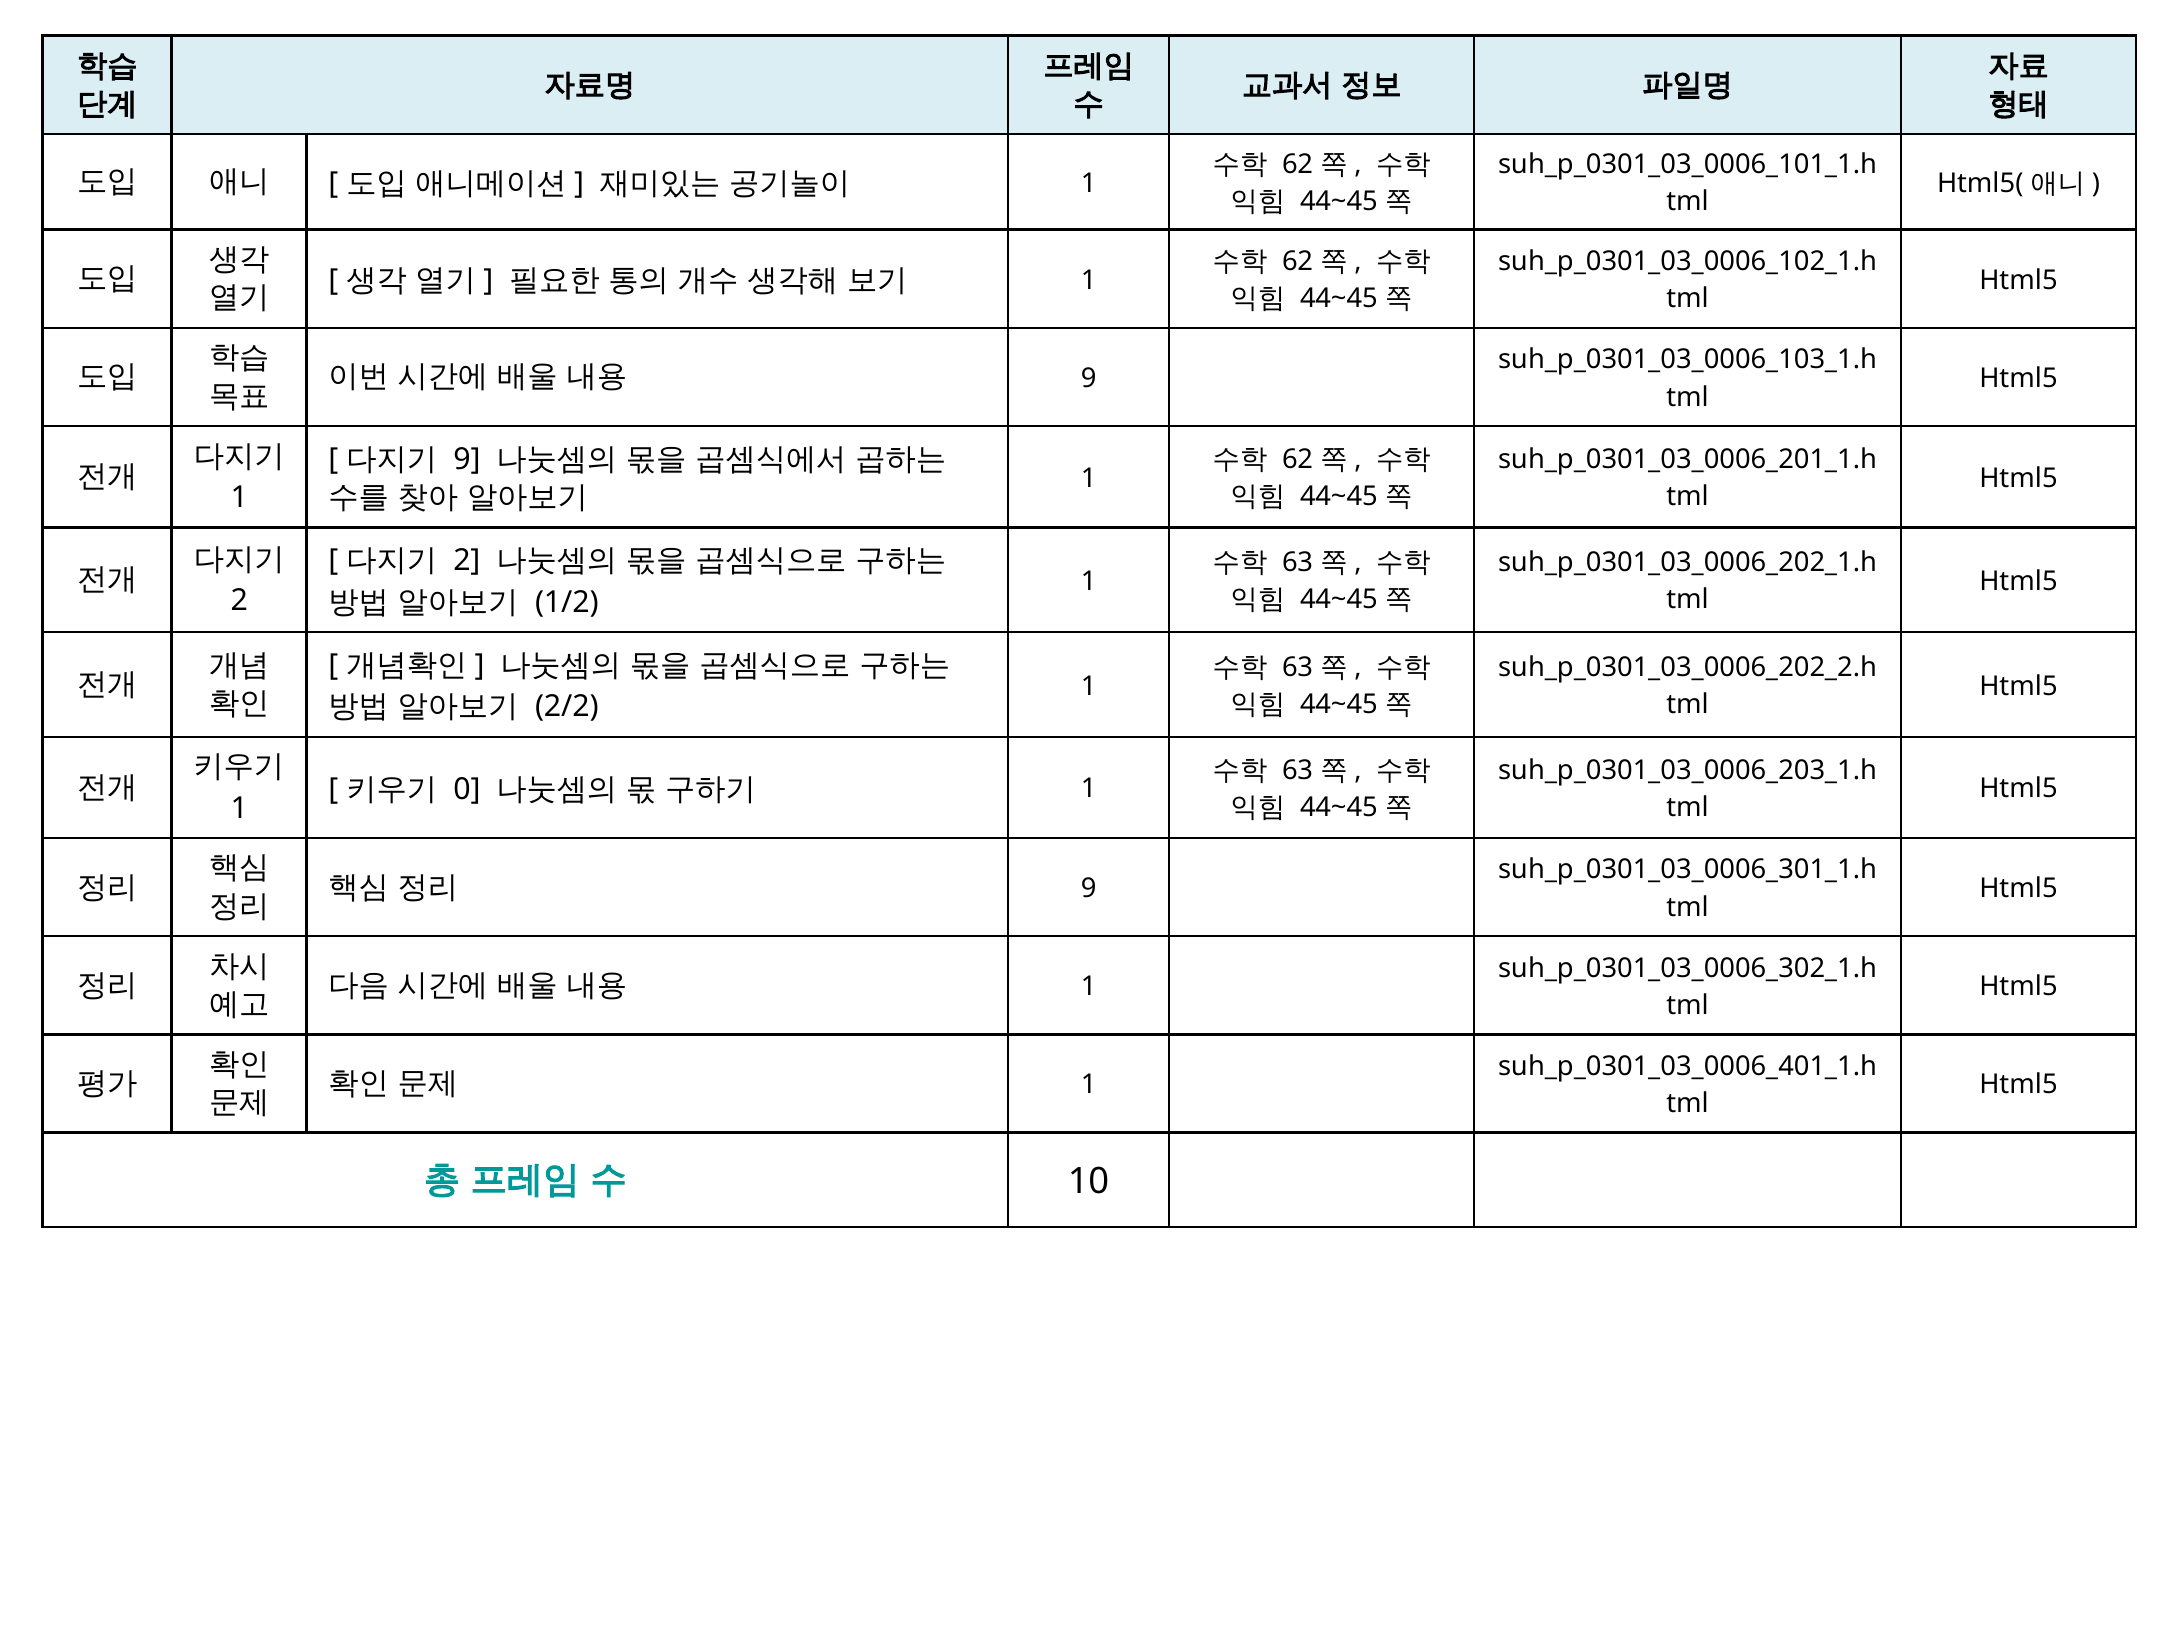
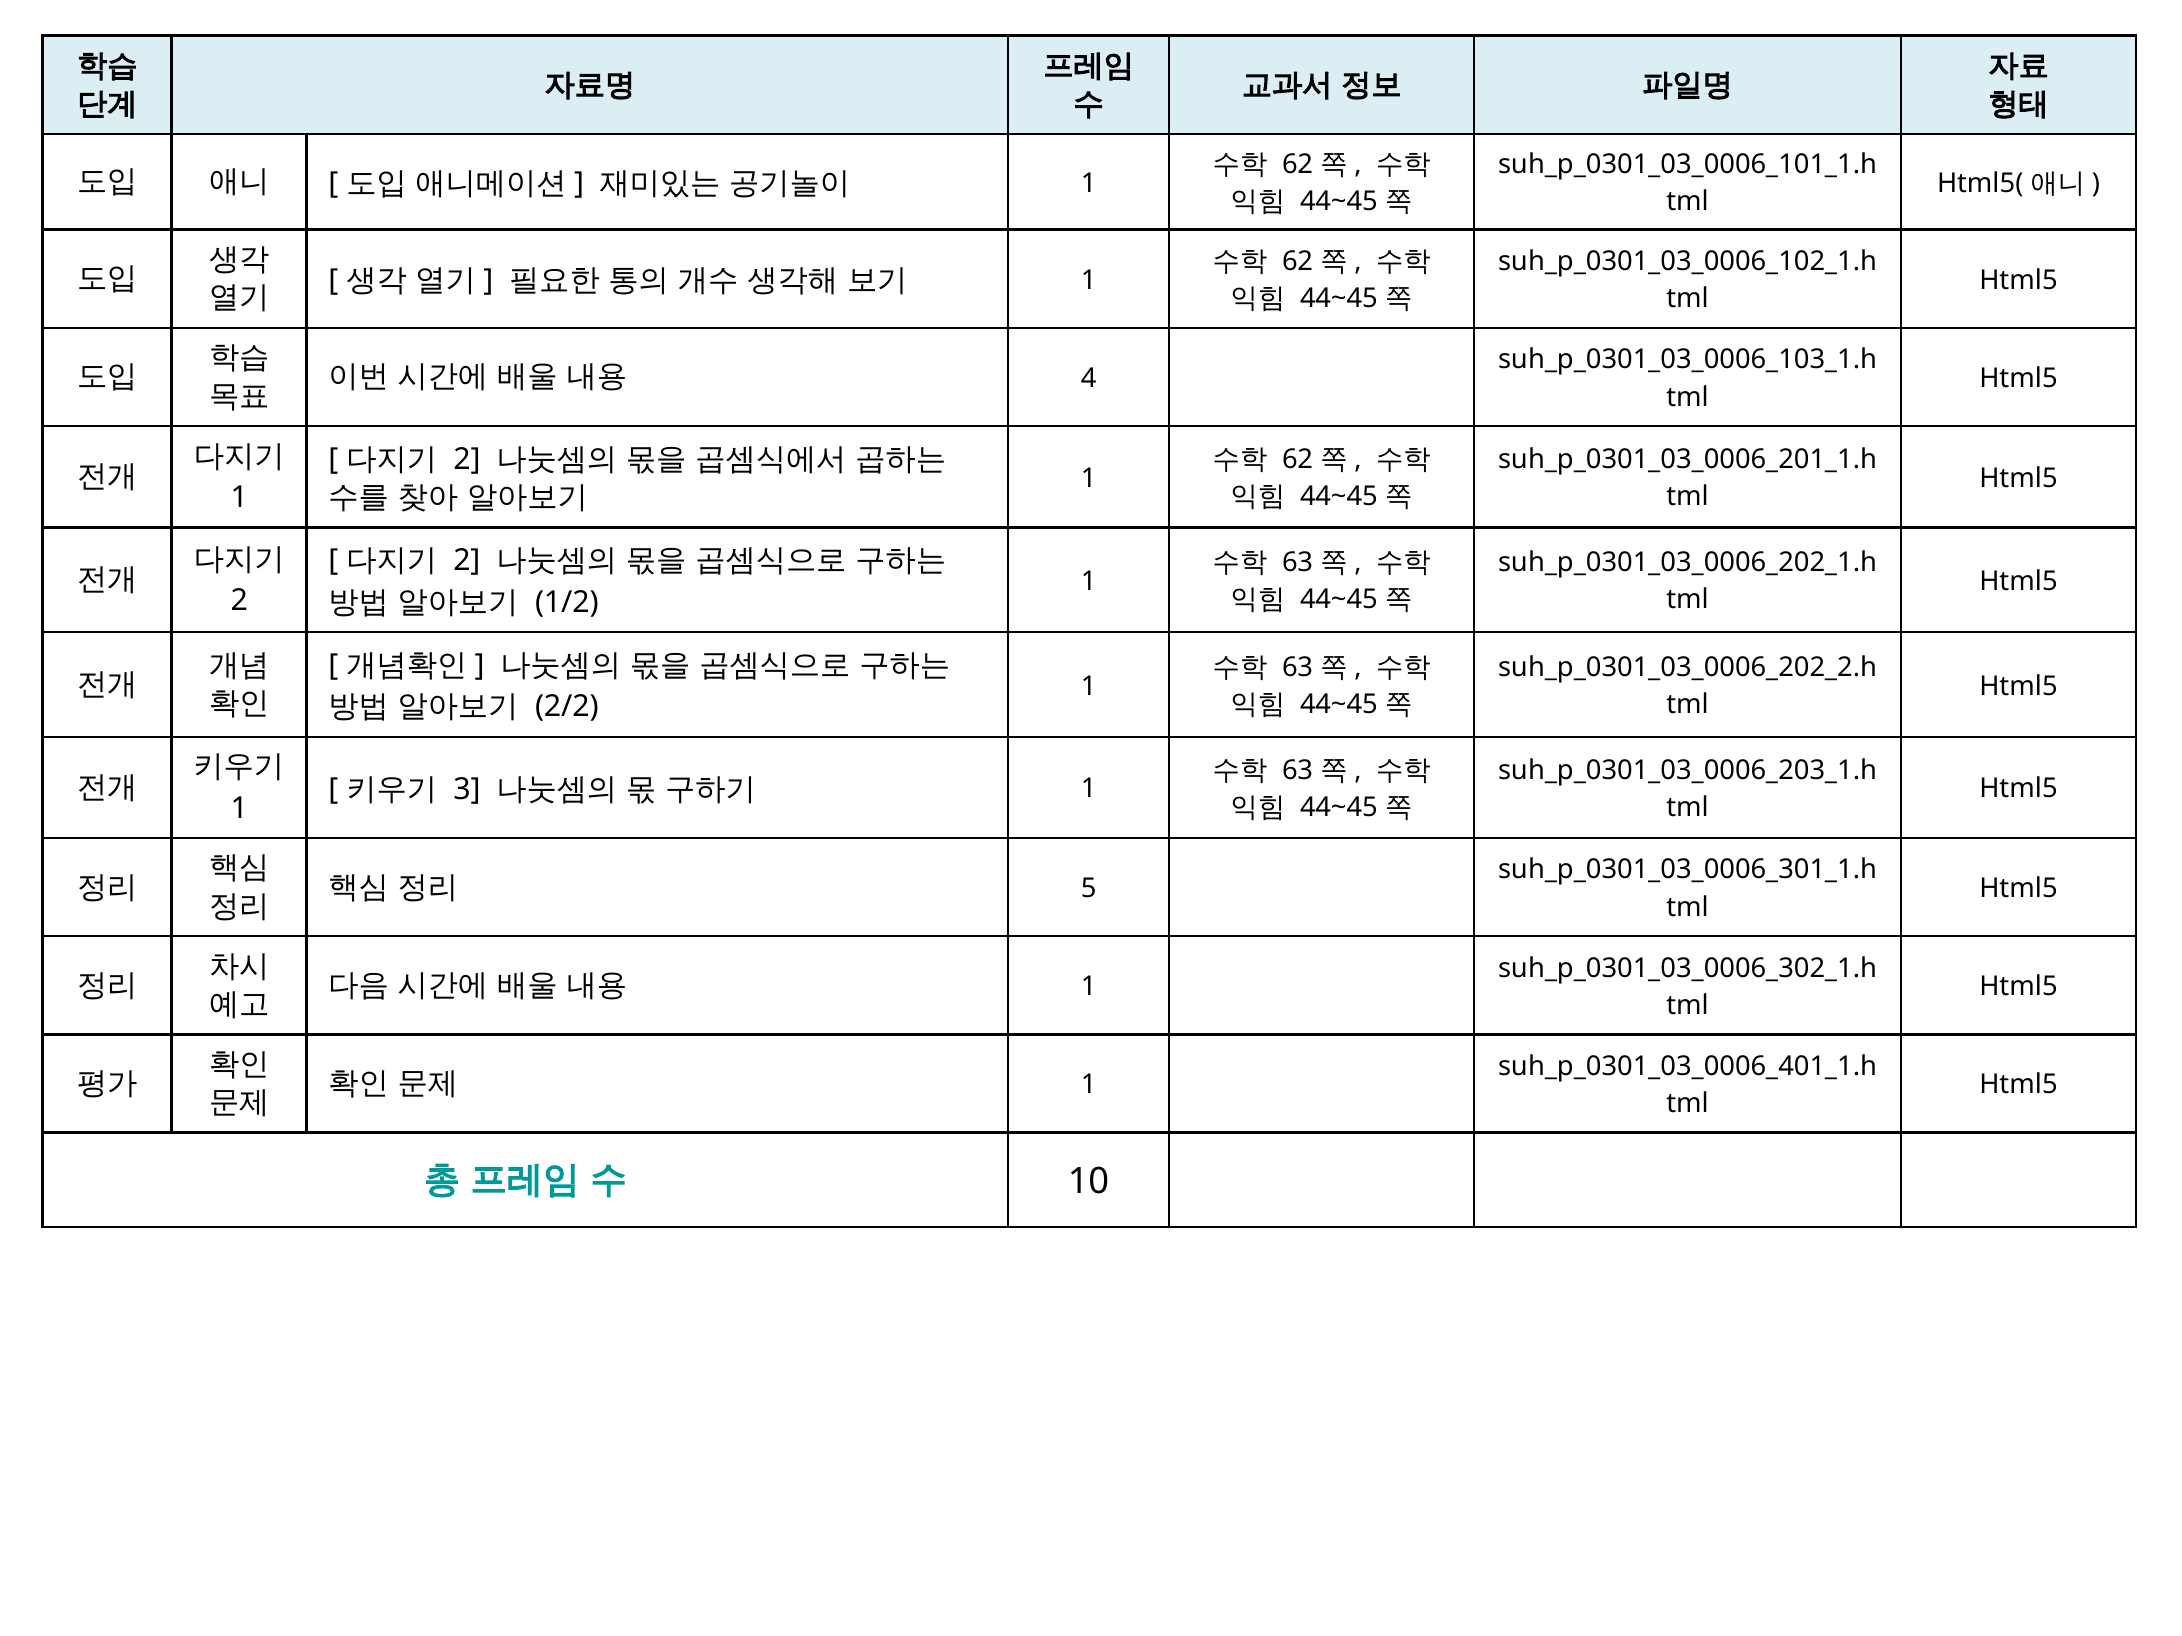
9: 9 -> 4 (1089, 379)
9: 9 -> 2 (467, 459)
0: 0 -> 3 (467, 789)
9: 9 -> 5 (1089, 889)
